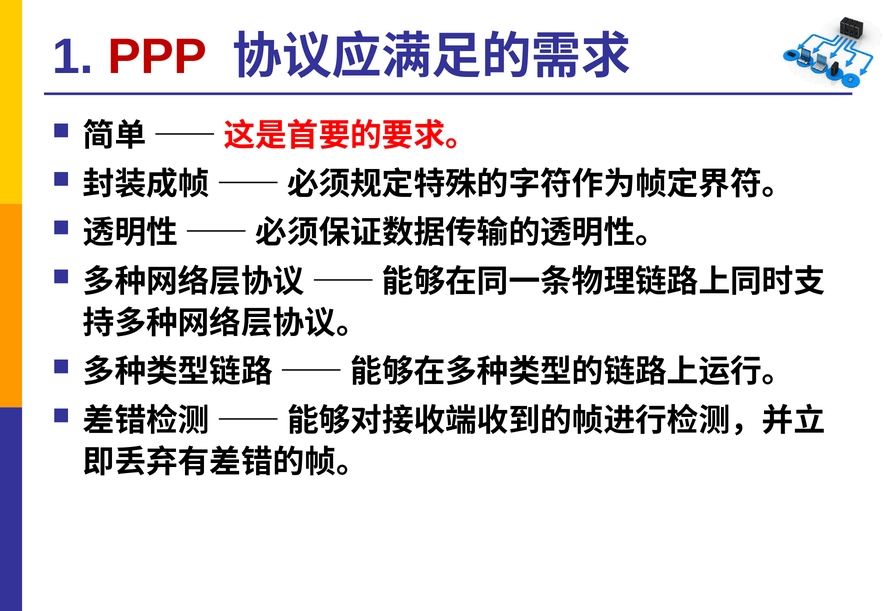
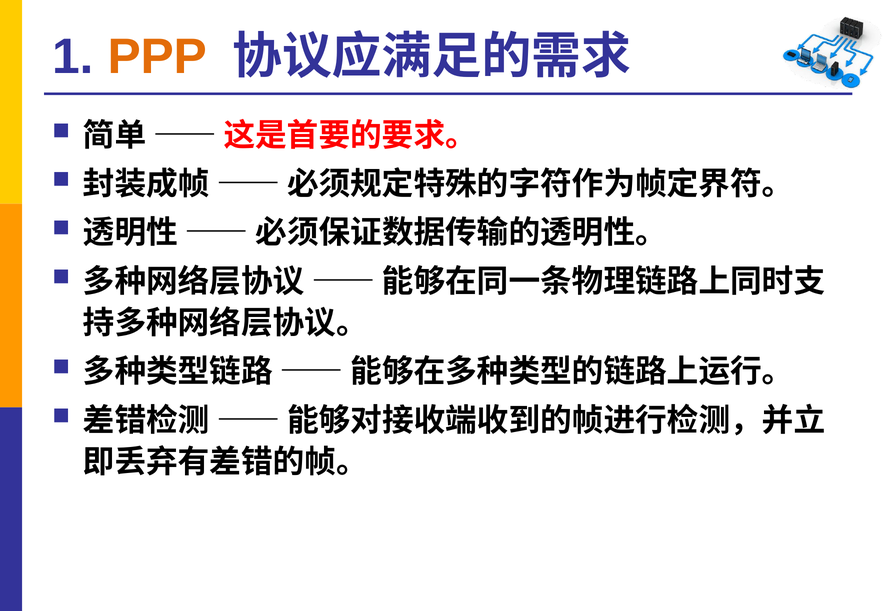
PPP colour: red -> orange (157, 57)
